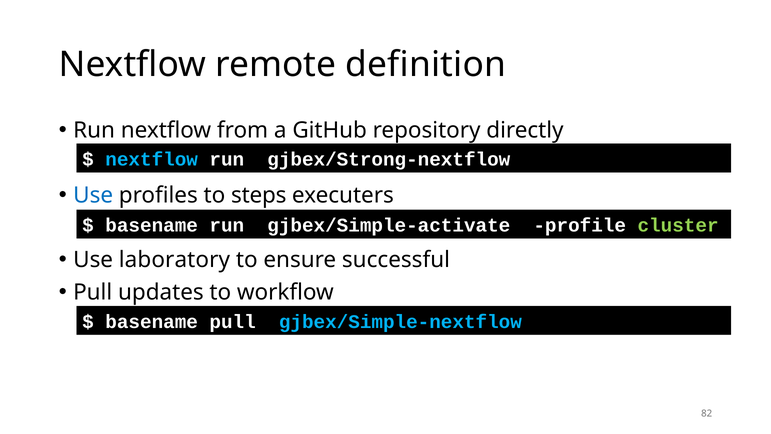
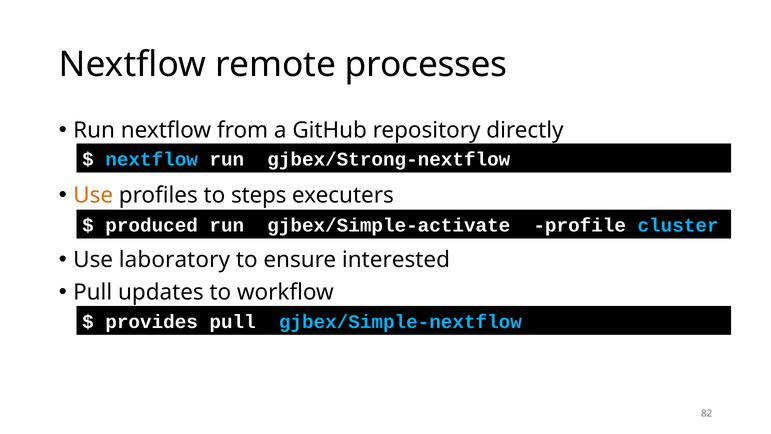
definition: definition -> processes (426, 65)
Use colour: blue -> orange (93, 195)
basename: basename -> produced (152, 225)
cluster colour: light green -> light blue (678, 225)
successful: successful -> interested (396, 260)
basename: basename -> provides (152, 321)
